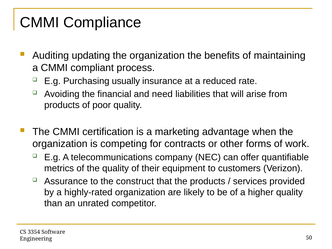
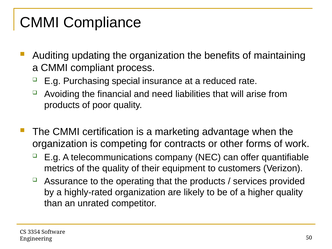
usually: usually -> special (126, 81)
construct: construct -> operating (135, 181)
